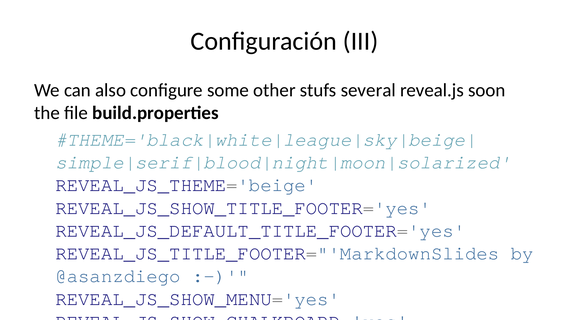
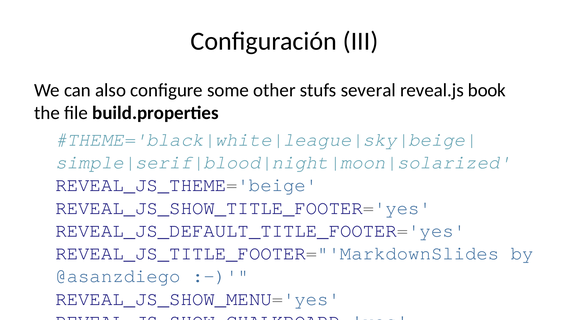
soon: soon -> book (487, 90)
